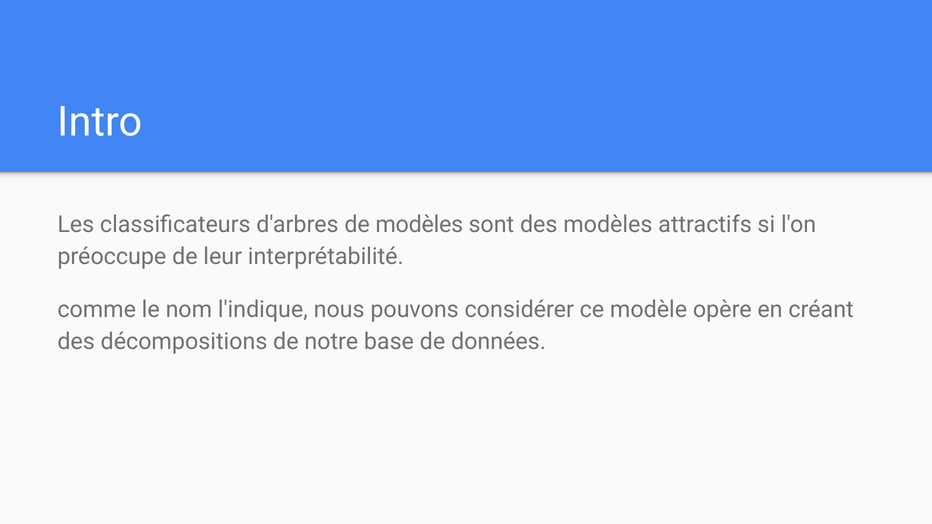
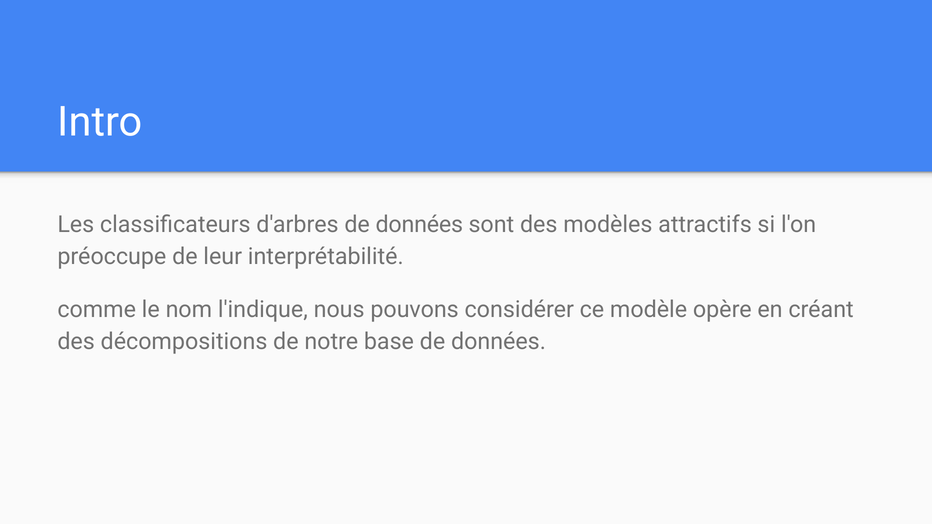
d'arbres de modèles: modèles -> données (419, 225)
